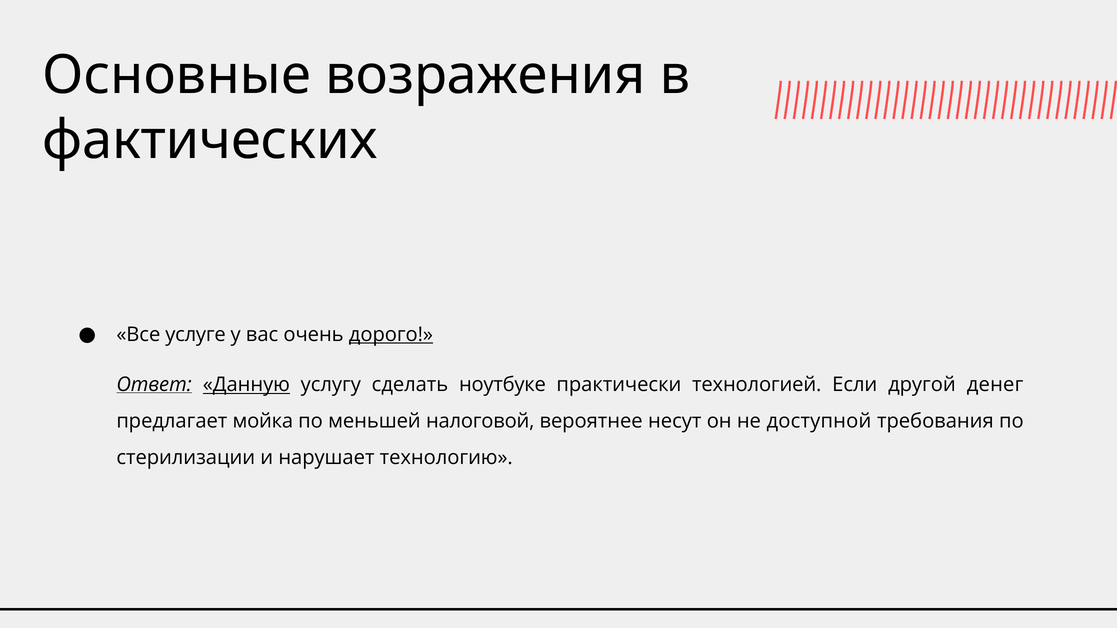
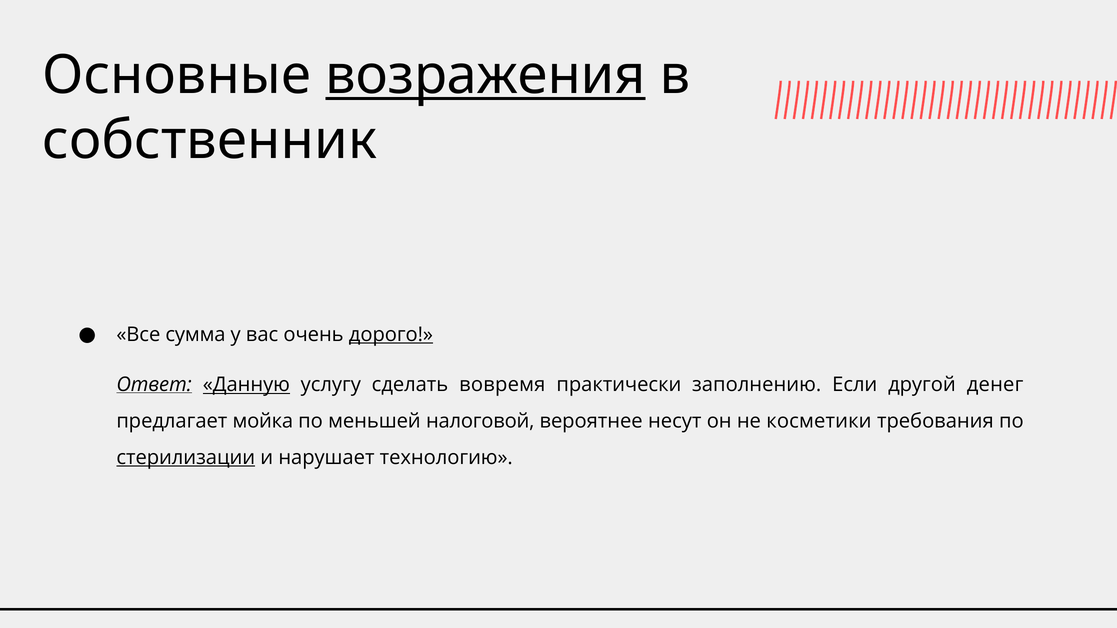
возражения underline: none -> present (485, 75)
фактических: фактических -> собственник (210, 140)
услуге: услуге -> сумма (195, 335)
ноутбуке: ноутбуке -> вовремя (502, 385)
технологией: технологией -> заполнению (757, 385)
доступной: доступной -> косметики (819, 421)
стерилизации underline: none -> present (186, 458)
